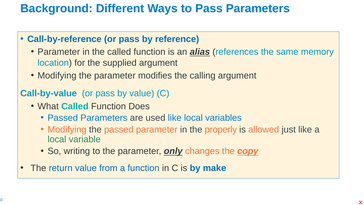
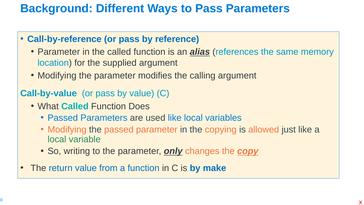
properly: properly -> copying (221, 129)
